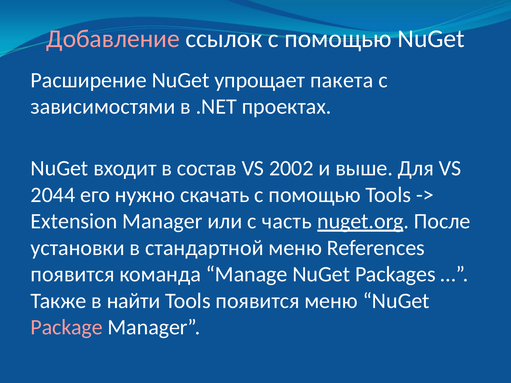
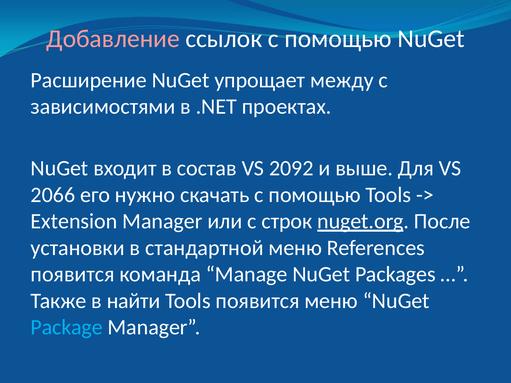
пакета: пакета -> между (342, 80)
2002: 2002 -> 2092 (291, 168)
2044: 2044 -> 2066 (53, 195)
часть: часть -> строк (287, 221)
Package colour: pink -> light blue (67, 327)
